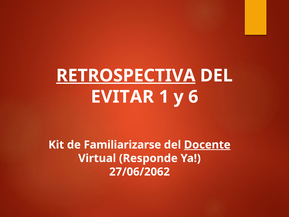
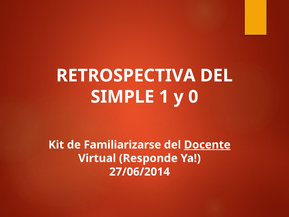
RETROSPECTIVA underline: present -> none (126, 76)
EVITAR: EVITAR -> SIMPLE (122, 97)
6: 6 -> 0 (193, 97)
27/06/2062: 27/06/2062 -> 27/06/2014 (140, 172)
